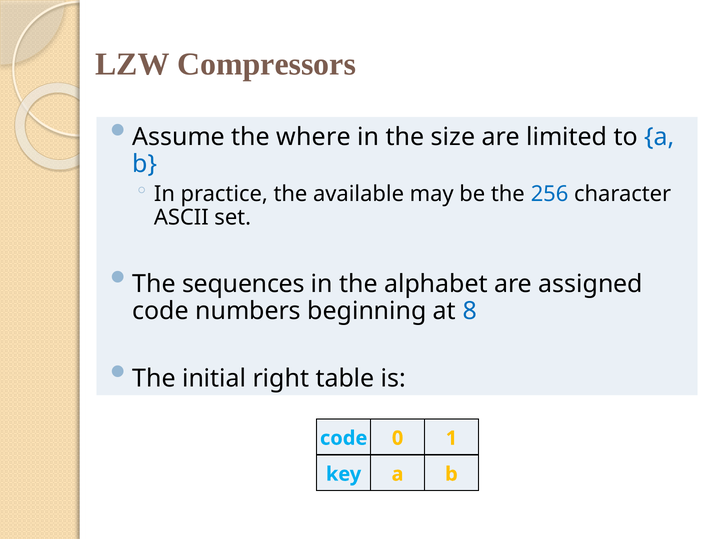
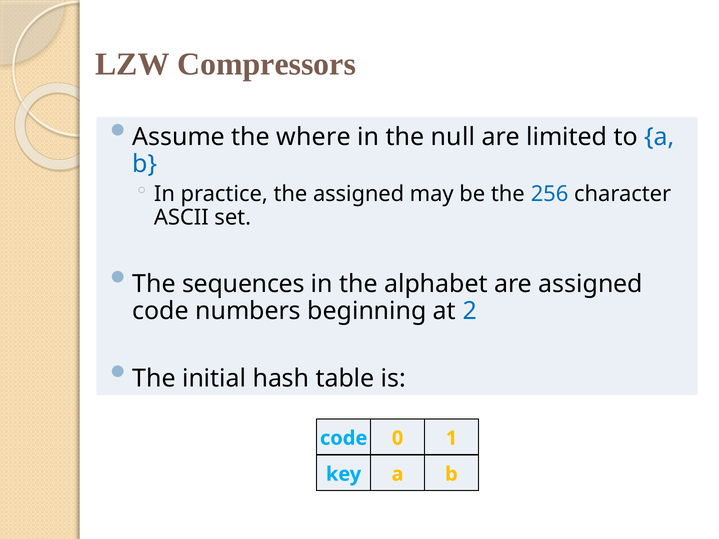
size: size -> null (453, 137)
the available: available -> assigned (359, 194)
8: 8 -> 2 (470, 311)
right: right -> hash (281, 379)
